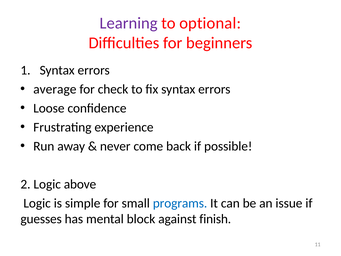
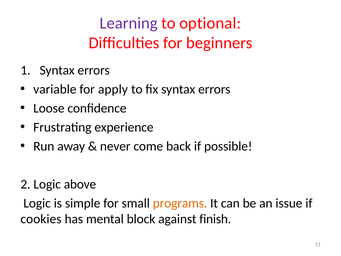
average: average -> variable (55, 89)
check: check -> apply (113, 89)
programs colour: blue -> orange (180, 203)
guesses: guesses -> cookies (41, 219)
